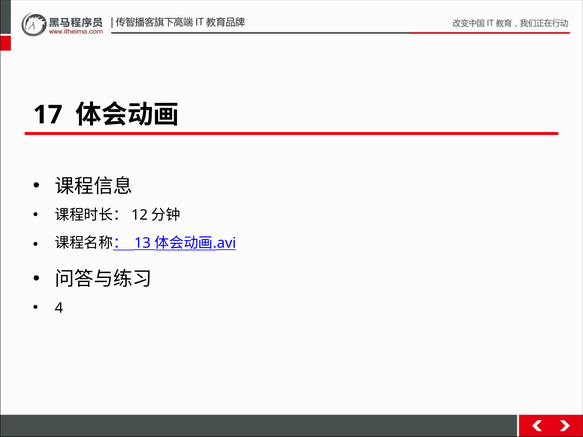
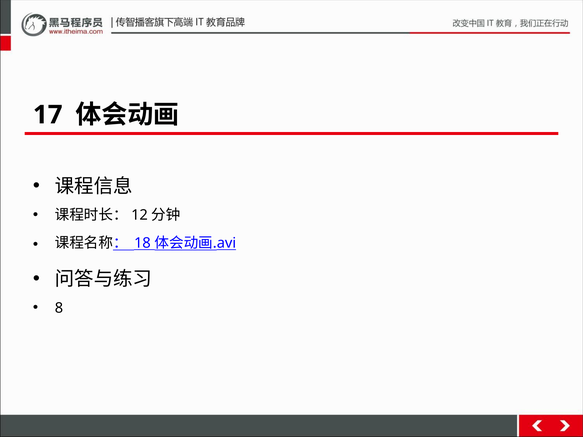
13: 13 -> 18 (142, 243)
4: 4 -> 8 (59, 308)
